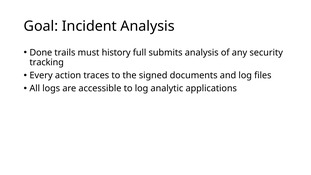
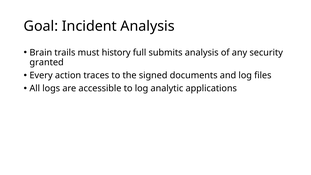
Done: Done -> Brain (41, 53)
tracking: tracking -> granted (47, 62)
